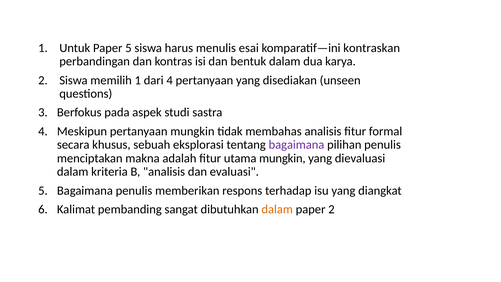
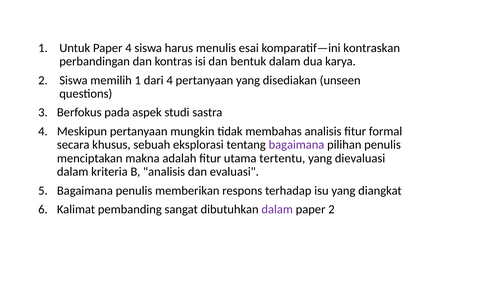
Paper 5: 5 -> 4 (128, 48)
utama mungkin: mungkin -> tertentu (282, 158)
dalam colour: orange -> purple (277, 209)
